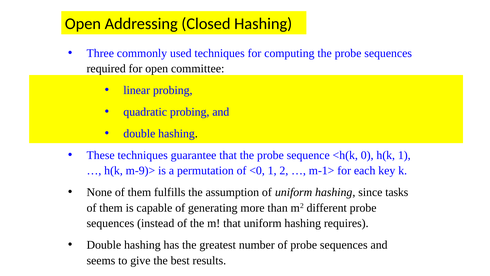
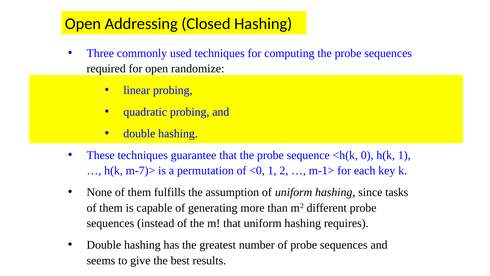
committee: committee -> randomize (198, 69)
m-9)>: m-9)> -> m-7)> (140, 170)
